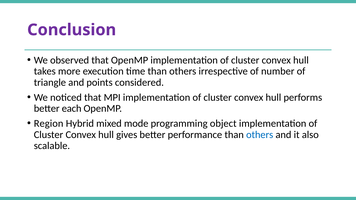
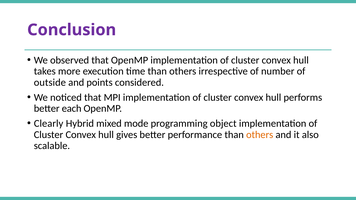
triangle: triangle -> outside (50, 83)
Region: Region -> Clearly (49, 124)
others colour: blue -> orange (260, 135)
